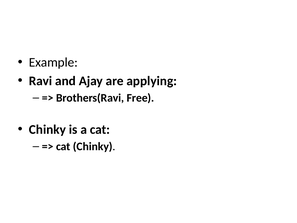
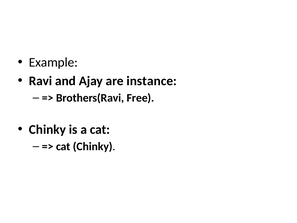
applying: applying -> instance (152, 81)
